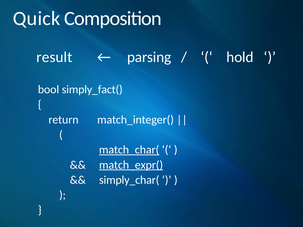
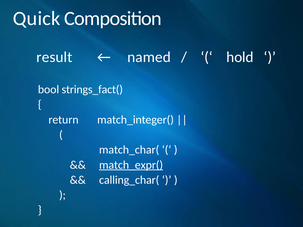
parsing: parsing -> named (149, 57)
simply_fact(: simply_fact( -> strings_fact( (92, 90)
match_char( underline: present -> none (129, 150)
simply_char(: simply_char( -> calling_char( (129, 180)
